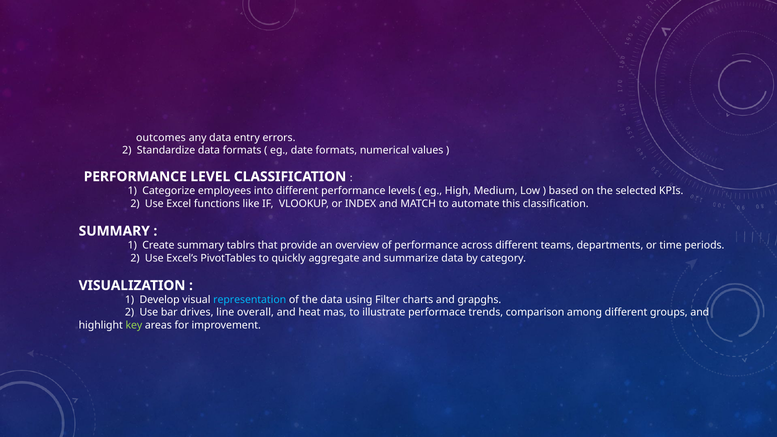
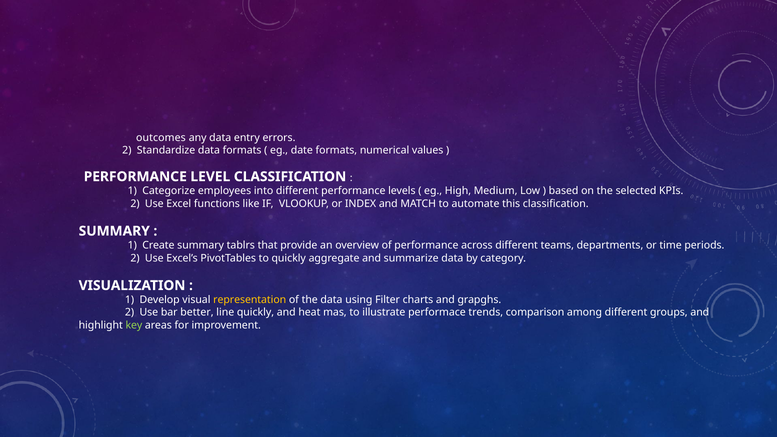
representation colour: light blue -> yellow (250, 300)
drives: drives -> better (197, 313)
line overall: overall -> quickly (256, 313)
